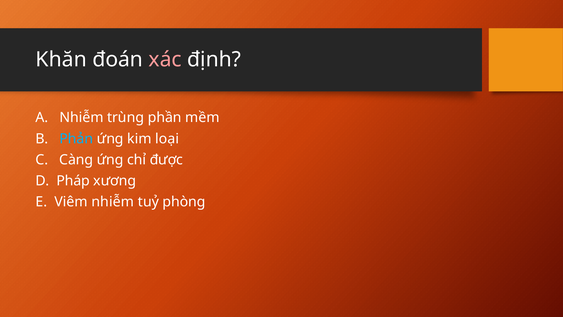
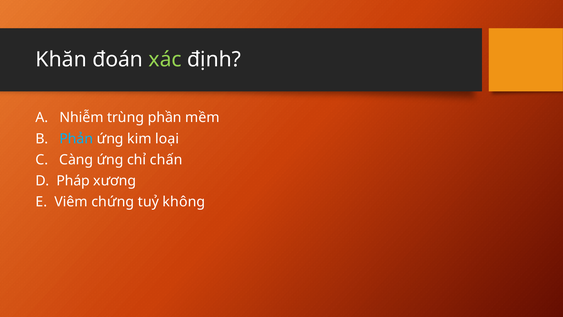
xác colour: pink -> light green (165, 60)
được: được -> chấn (166, 160)
Viêm nhiễm: nhiễm -> chứng (113, 202)
phòng: phòng -> không (184, 202)
